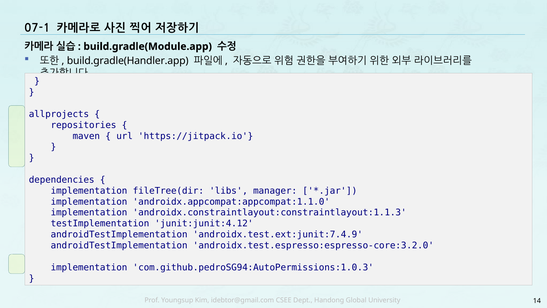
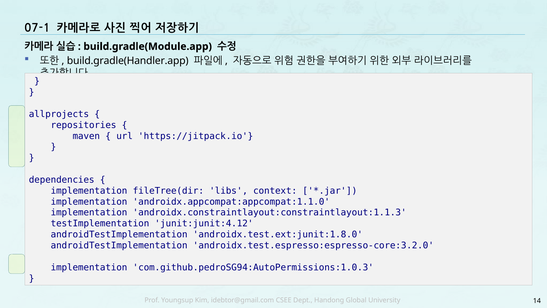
manager: manager -> context (275, 191)
androidx.test.ext:junit:7.4.9: androidx.test.ext:junit:7.4.9 -> androidx.test.ext:junit:1.8.0 (278, 234)
